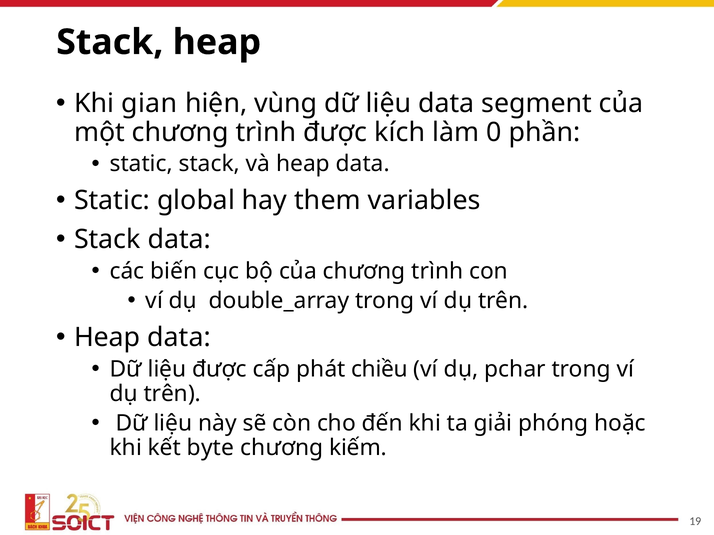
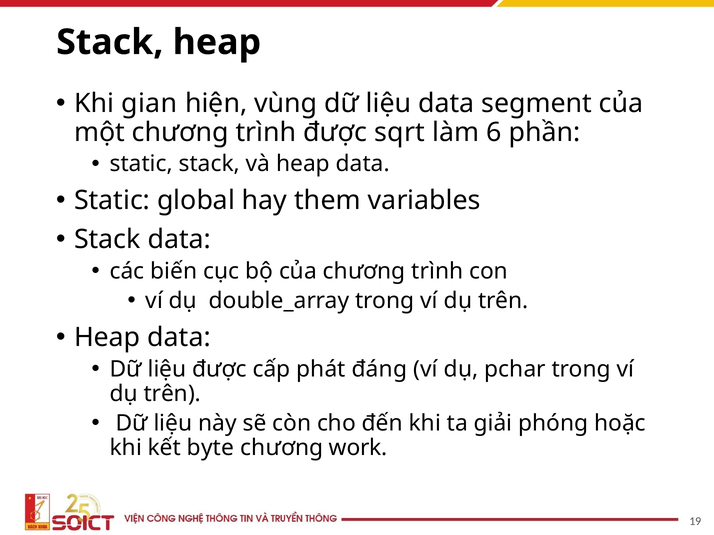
kích: kích -> sqrt (400, 132)
0: 0 -> 6 (494, 132)
chiều: chiều -> đáng (379, 369)
kiếm: kiếm -> work (358, 448)
